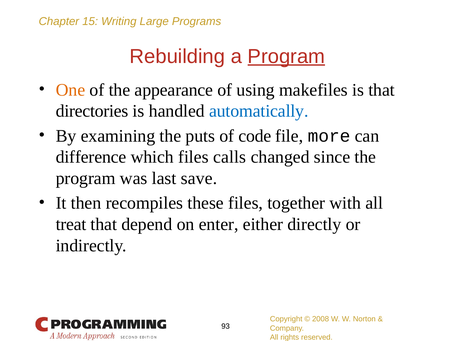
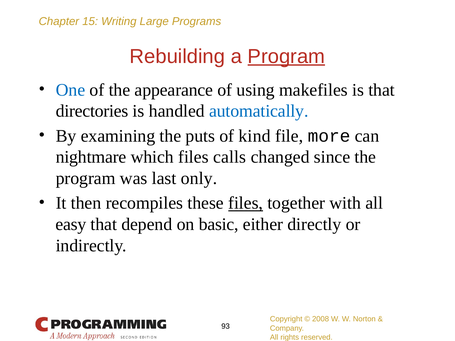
One colour: orange -> blue (70, 90)
code: code -> kind (255, 136)
difference: difference -> nightmare (91, 157)
save: save -> only (199, 179)
files underline: none -> present (246, 203)
treat: treat -> easy (71, 225)
enter: enter -> basic (219, 225)
